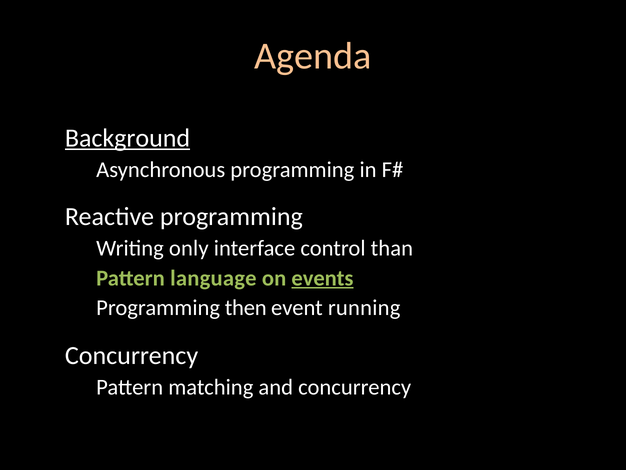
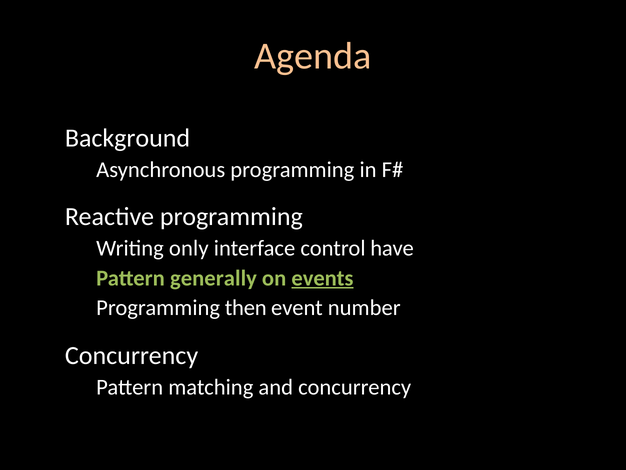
Background underline: present -> none (128, 138)
than: than -> have (392, 248)
language: language -> generally (213, 278)
running: running -> number (364, 308)
